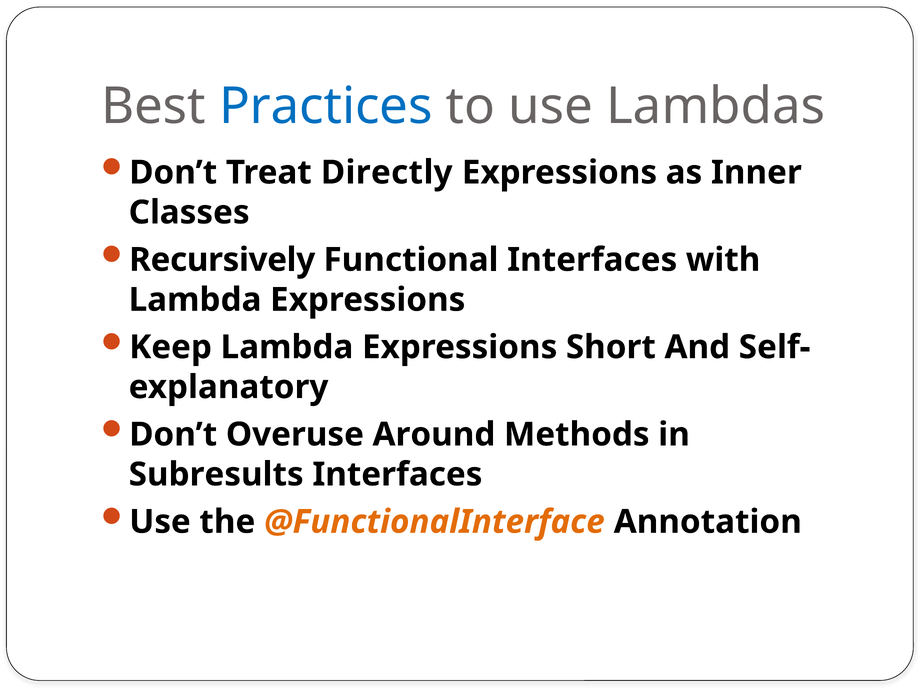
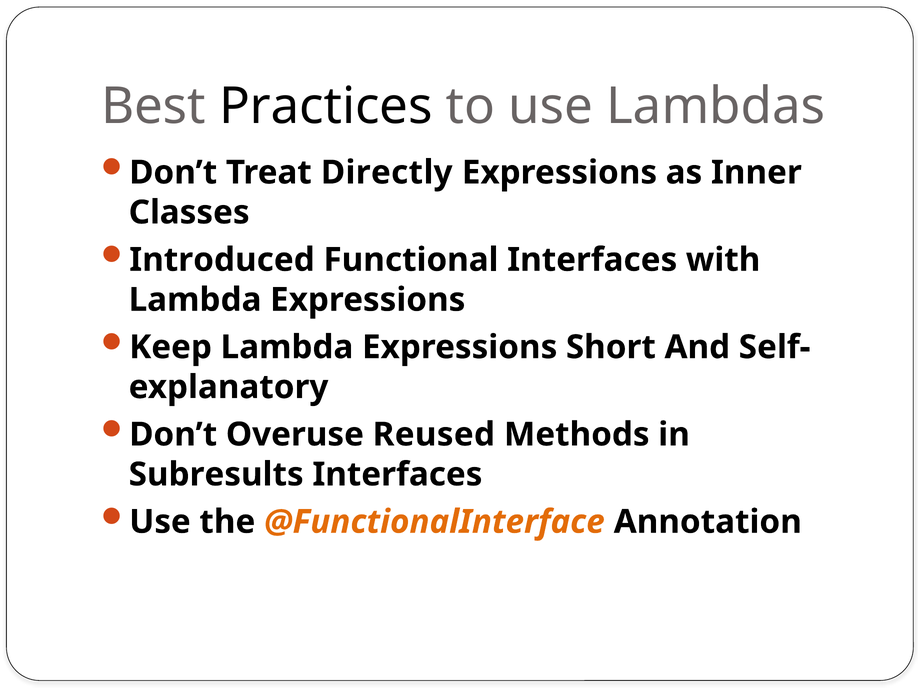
Practices colour: blue -> black (326, 106)
Recursively: Recursively -> Introduced (222, 260)
Around: Around -> Reused (434, 435)
